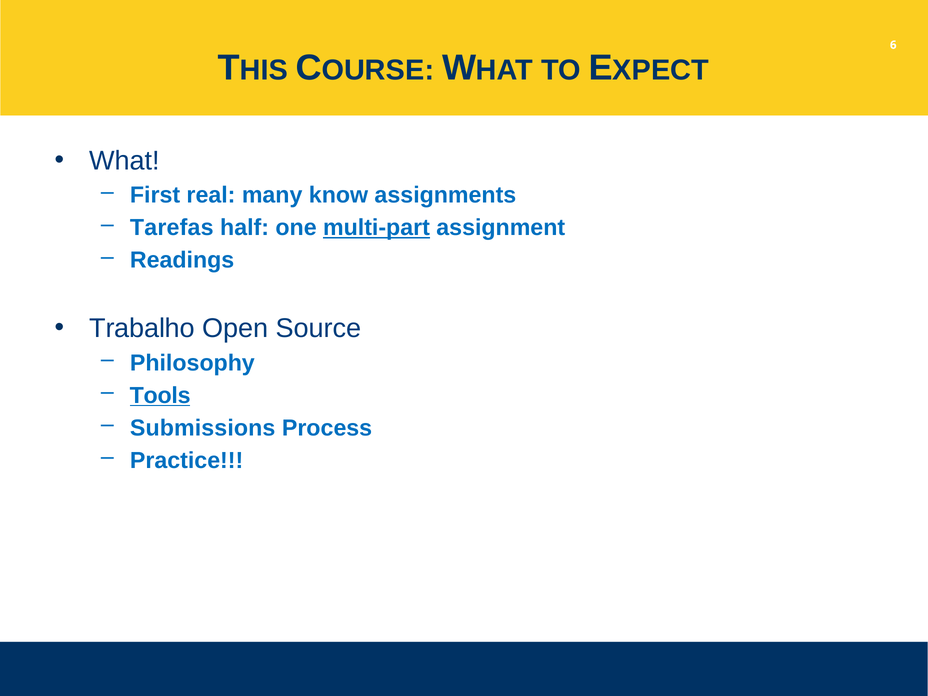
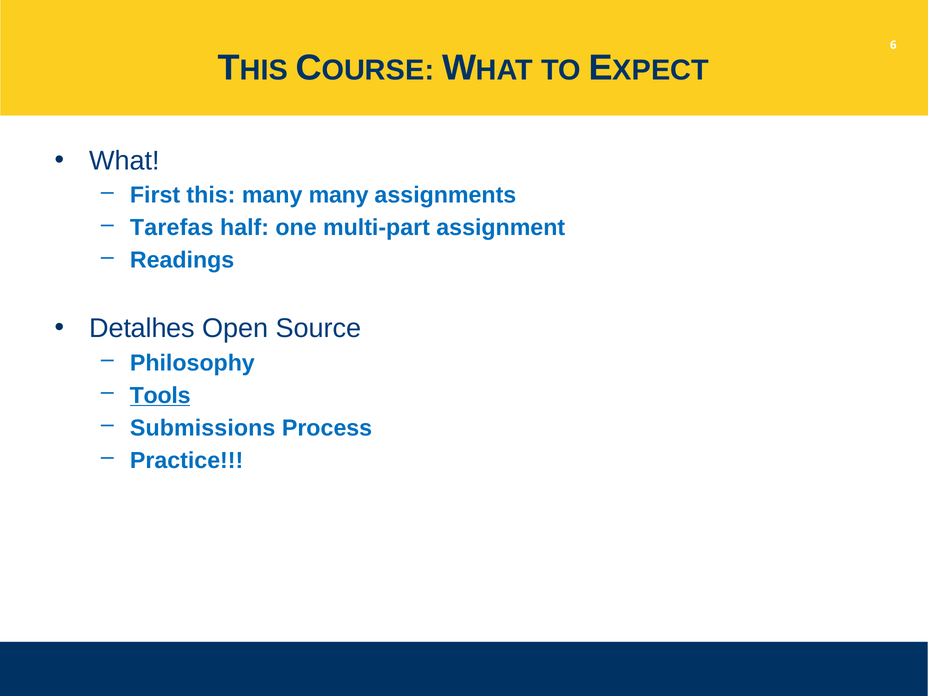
real: real -> this (211, 195)
many know: know -> many (339, 195)
multi-part underline: present -> none (376, 228)
Trabalho: Trabalho -> Detalhes (142, 328)
